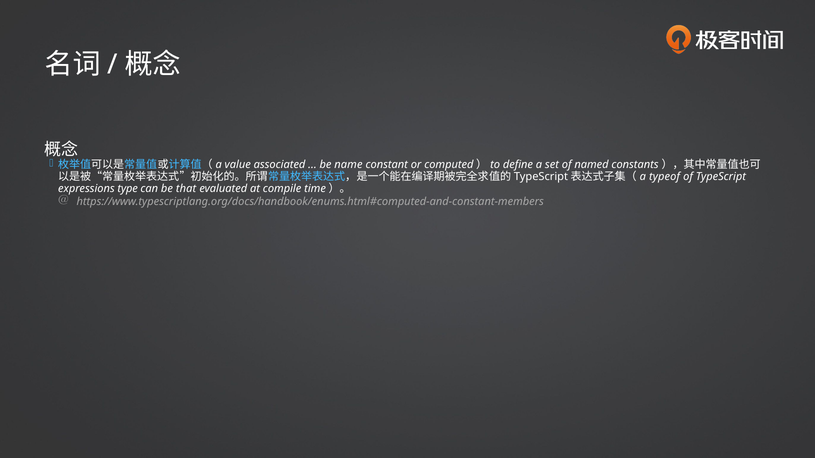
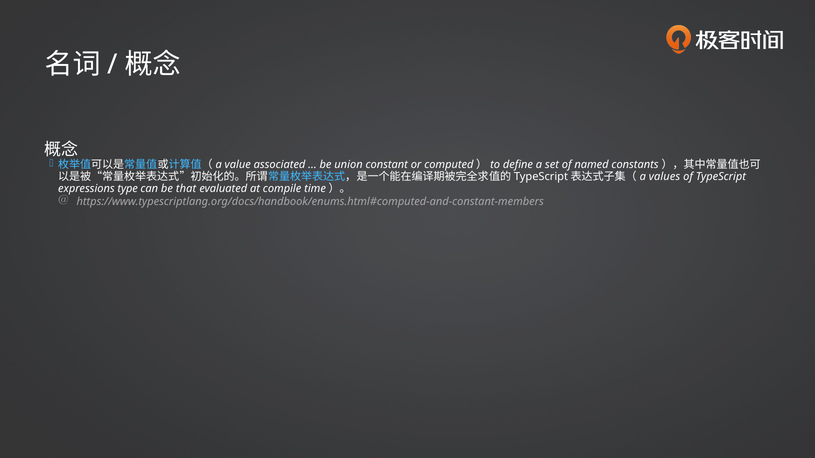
name: name -> union (348, 165)
typeof: typeof -> values (665, 177)
